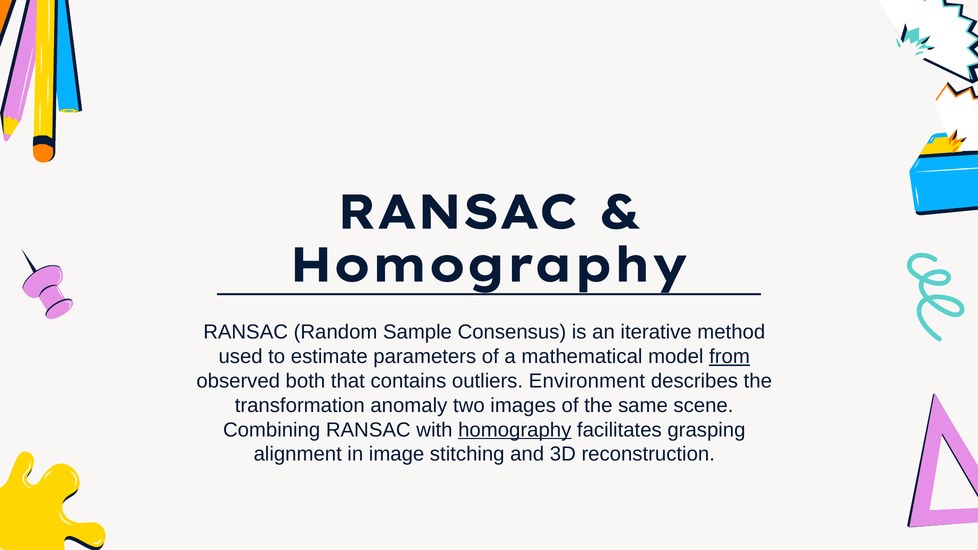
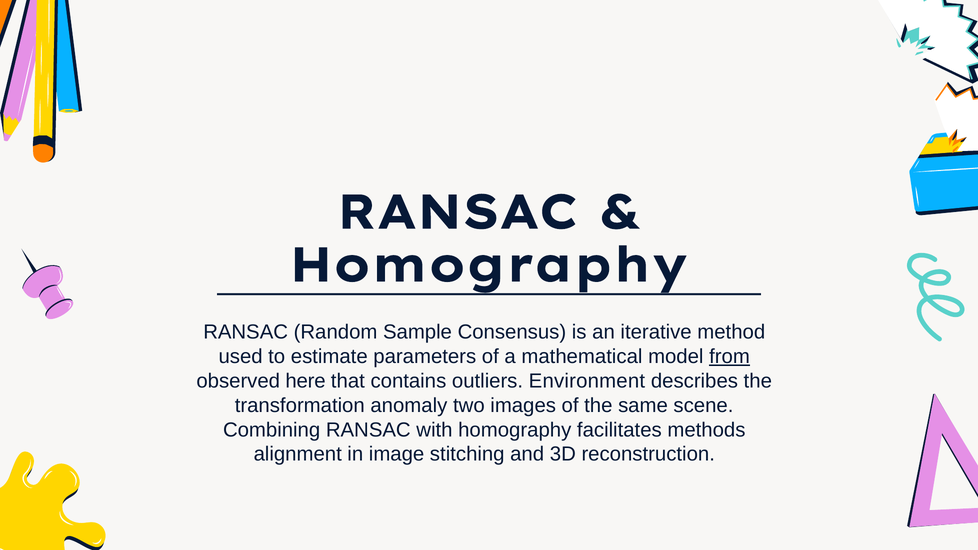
both: both -> here (306, 381)
homography underline: present -> none (515, 430)
grasping: grasping -> methods (706, 430)
